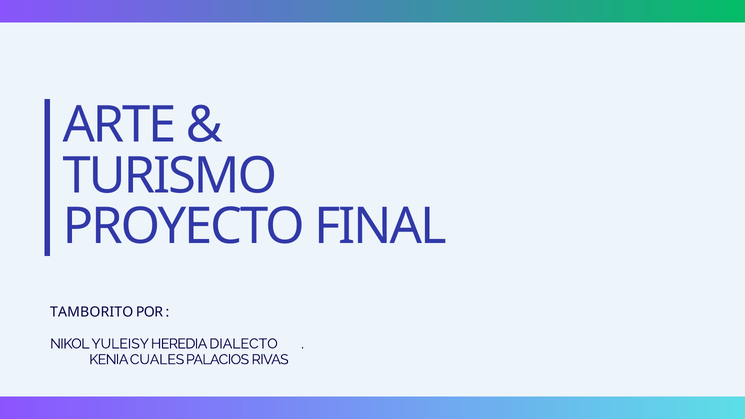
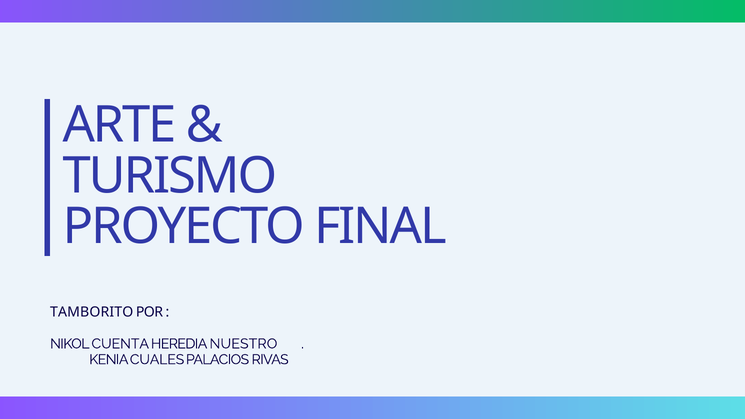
YULEISY: YULEISY -> CUENTA (120, 344)
DIALECTO: DIALECTO -> NUESTRO (243, 344)
